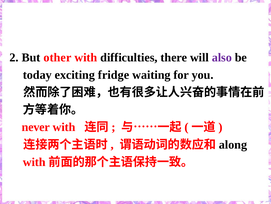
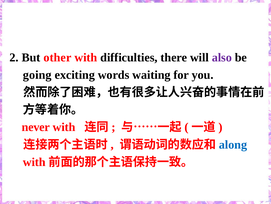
today: today -> going (37, 75)
fridge: fridge -> words (114, 75)
along colour: black -> blue (233, 144)
